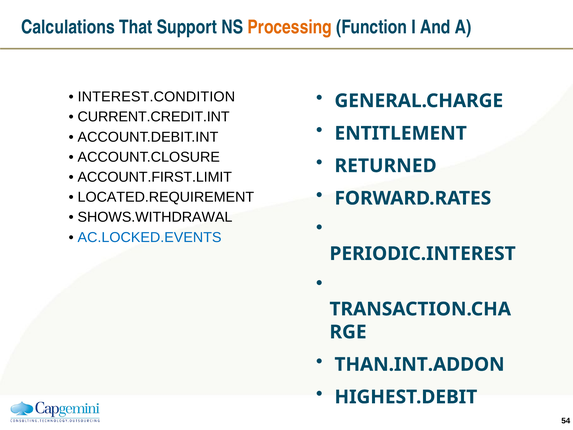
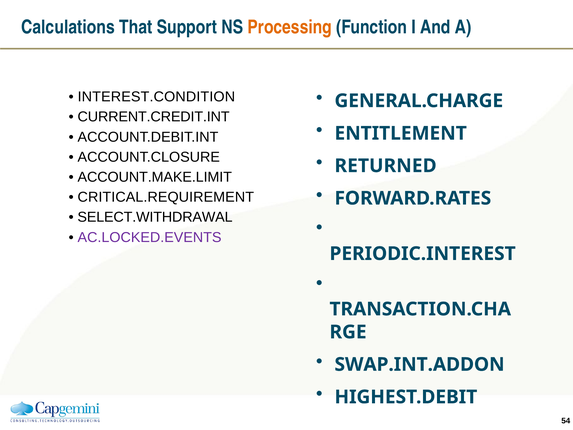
ACCOUNT.FIRST.LIMIT: ACCOUNT.FIRST.LIMIT -> ACCOUNT.MAKE.LIMIT (155, 177)
LOCATED.REQUIREMENT: LOCATED.REQUIREMENT -> CRITICAL.REQUIREMENT (166, 197)
SHOWS.WITHDRAWAL: SHOWS.WITHDRAWAL -> SELECT.WITHDRAWAL (155, 217)
AC.LOCKED.EVENTS colour: blue -> purple (150, 237)
THAN.INT.ADDON: THAN.INT.ADDON -> SWAP.INT.ADDON (420, 364)
